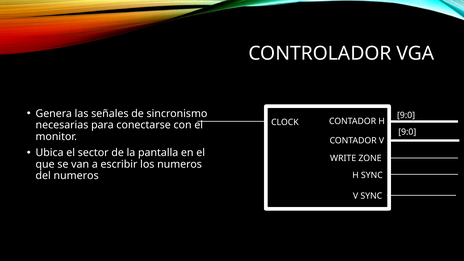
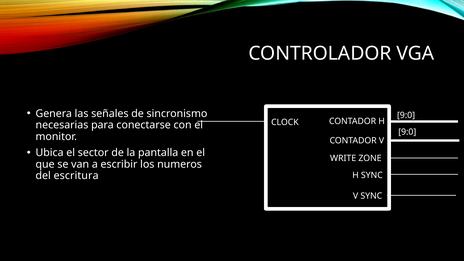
del numeros: numeros -> escritura (76, 176)
